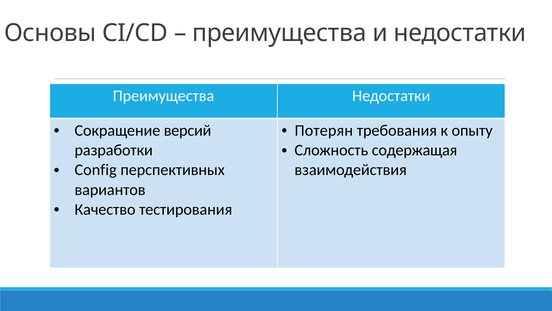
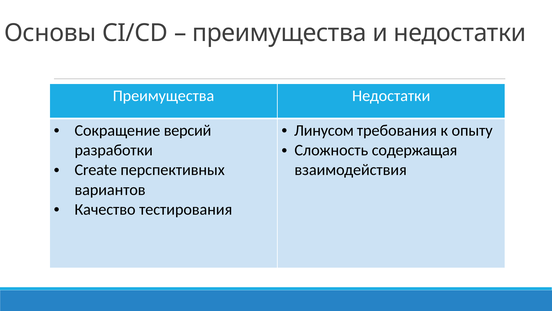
Потерян: Потерян -> Линусом (324, 130)
Config: Config -> Create (96, 170)
